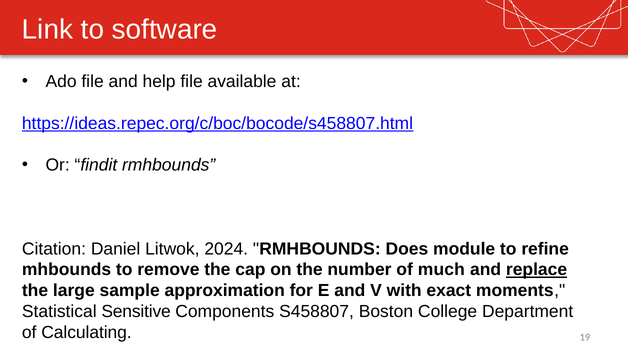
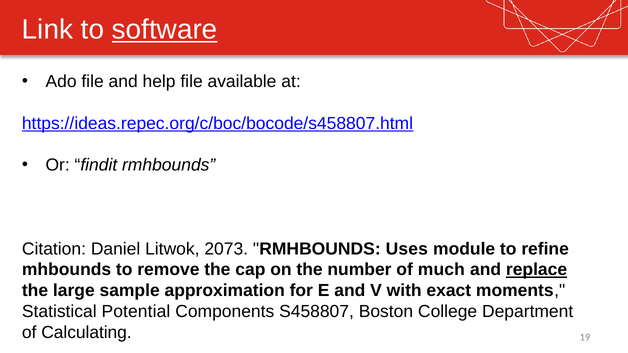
software underline: none -> present (165, 30)
2024: 2024 -> 2073 (226, 249)
Does: Does -> Uses (407, 249)
Sensitive: Sensitive -> Potential (136, 312)
